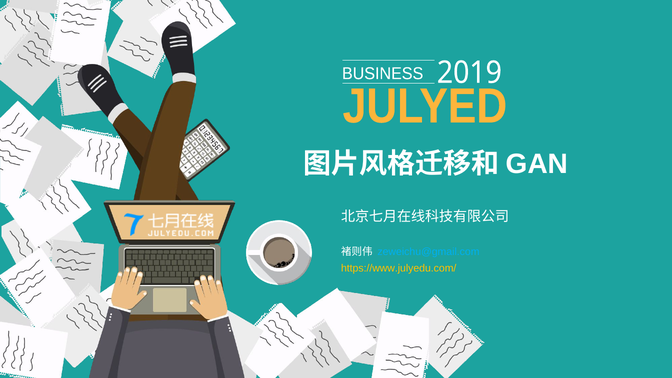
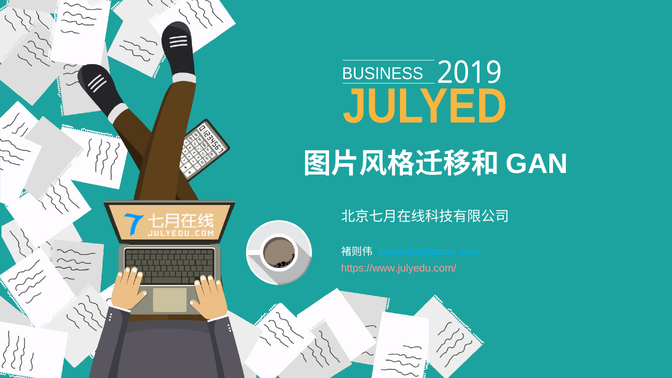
https://www.julyedu.com/ colour: yellow -> pink (399, 268)
